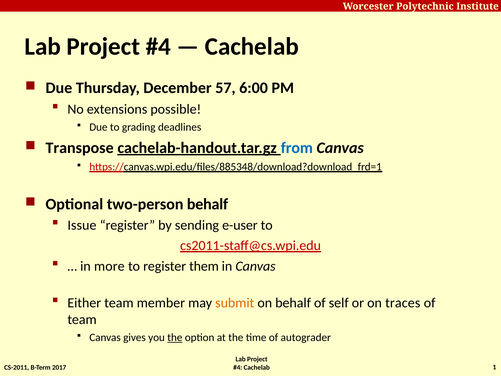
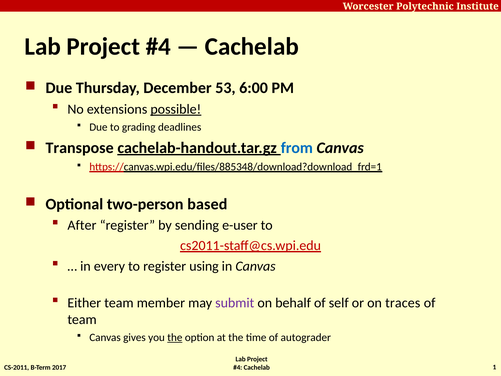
57: 57 -> 53 (225, 88)
possible underline: none -> present (176, 109)
two-person behalf: behalf -> based (207, 204)
Issue: Issue -> After (82, 225)
more: more -> every (109, 266)
them: them -> using (204, 266)
submit colour: orange -> purple (235, 303)
